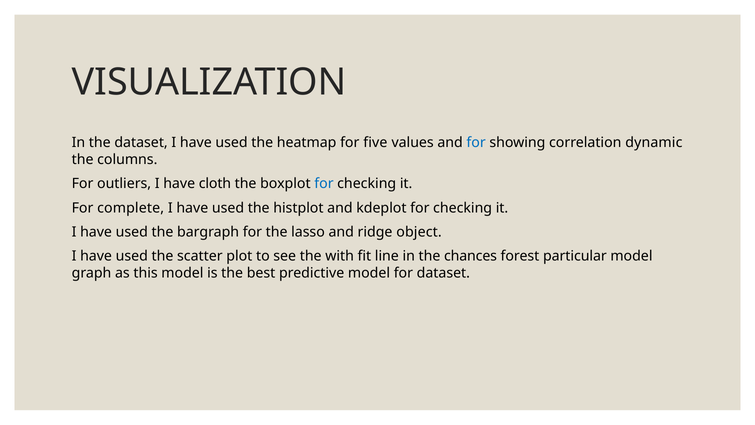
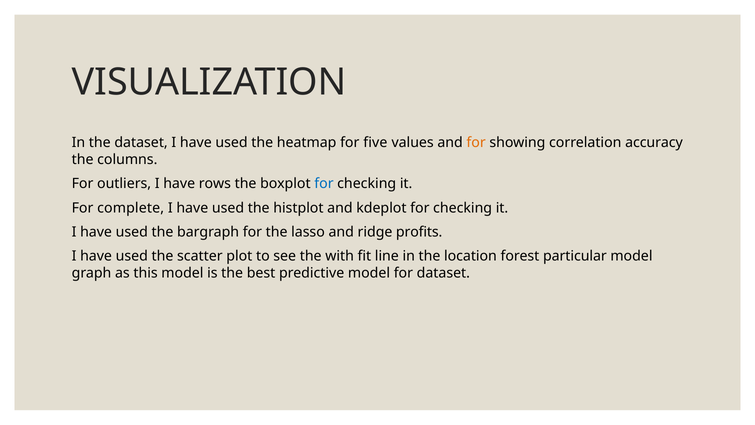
for colour: blue -> orange (476, 143)
dynamic: dynamic -> accuracy (654, 143)
cloth: cloth -> rows (215, 184)
object: object -> profits (419, 232)
chances: chances -> location (470, 256)
